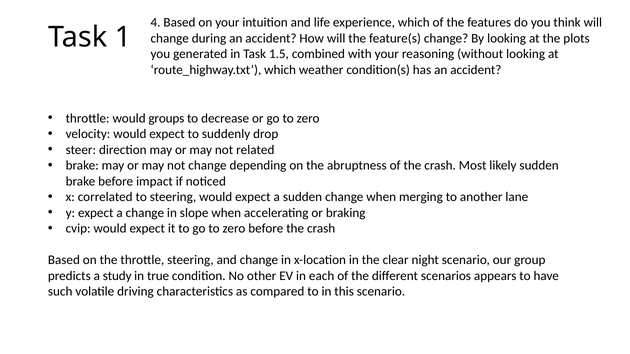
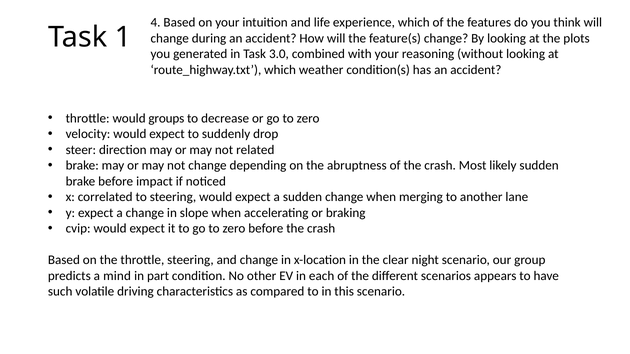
1.5: 1.5 -> 3.0 (279, 54)
study: study -> mind (117, 276)
true: true -> part (158, 276)
